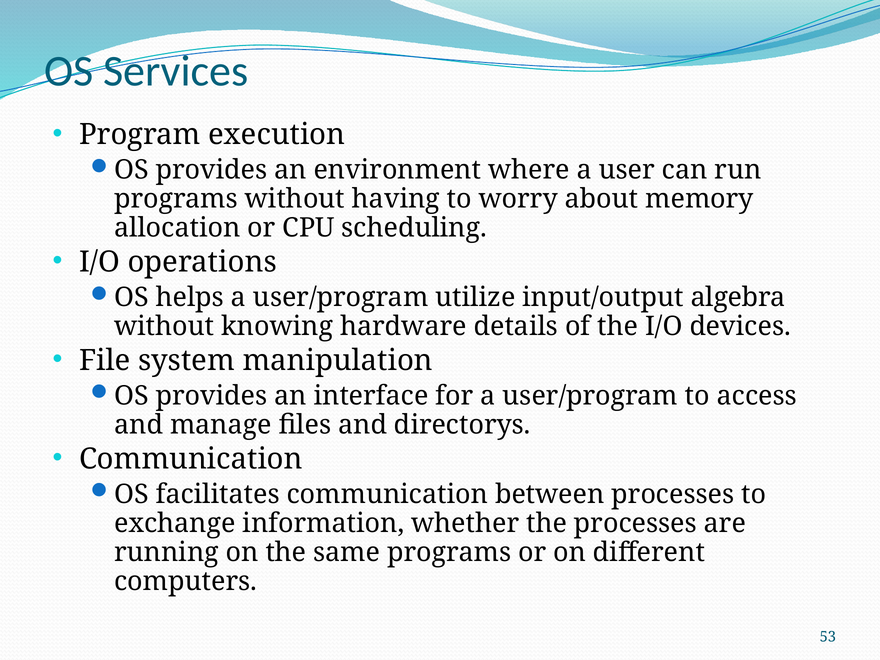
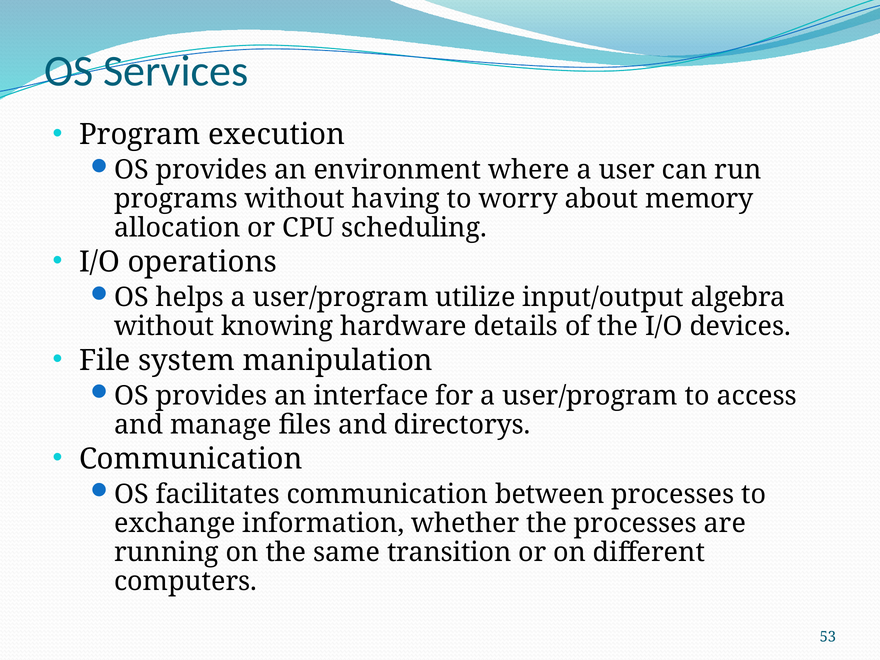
same programs: programs -> transition (449, 552)
